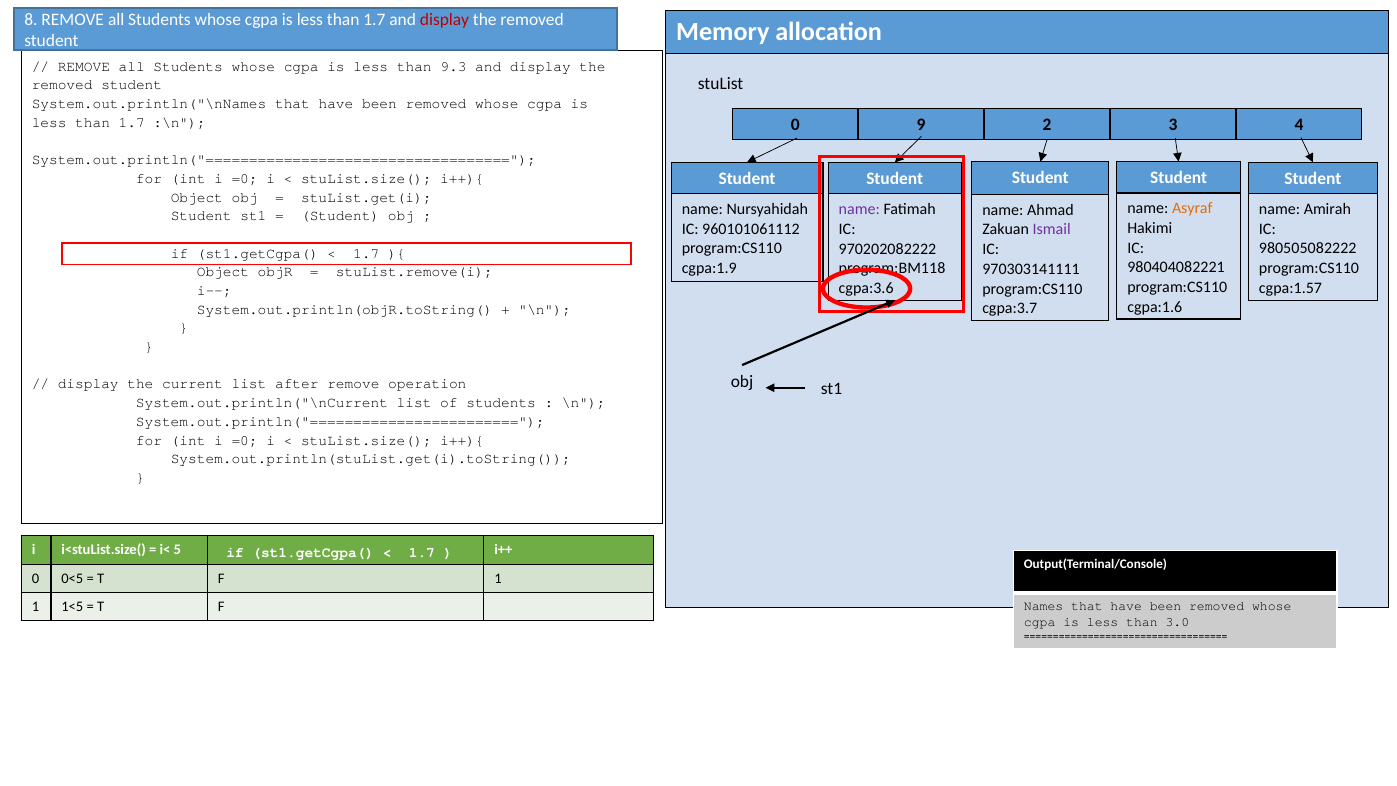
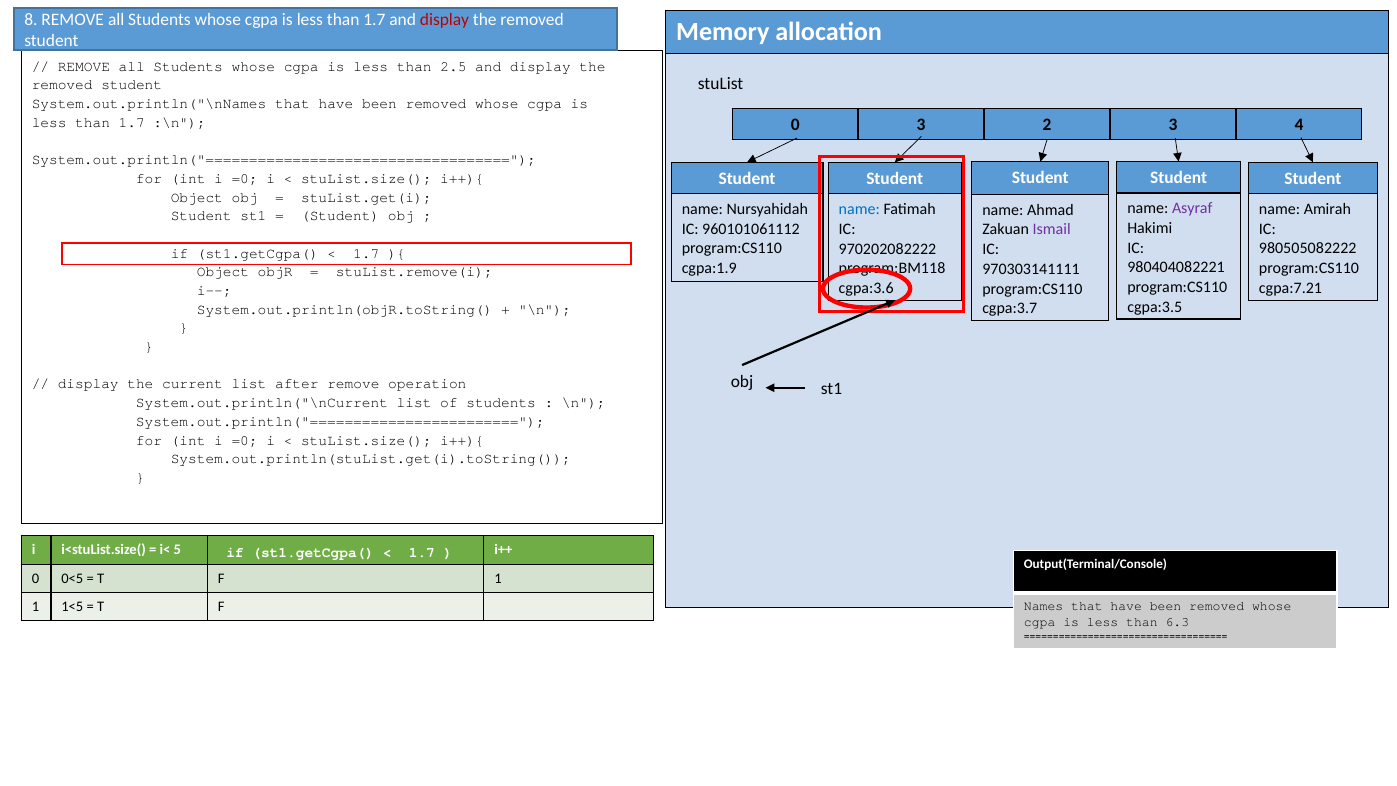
9.3: 9.3 -> 2.5 (453, 66)
0 9: 9 -> 3 (921, 124)
Asyraf colour: orange -> purple (1192, 208)
name colour: purple -> blue (859, 209)
cgpa:1.57: cgpa:1.57 -> cgpa:7.21 (1291, 288)
cgpa:1.6: cgpa:1.6 -> cgpa:3.5 (1155, 307)
3.0: 3.0 -> 6.3 (1177, 622)
